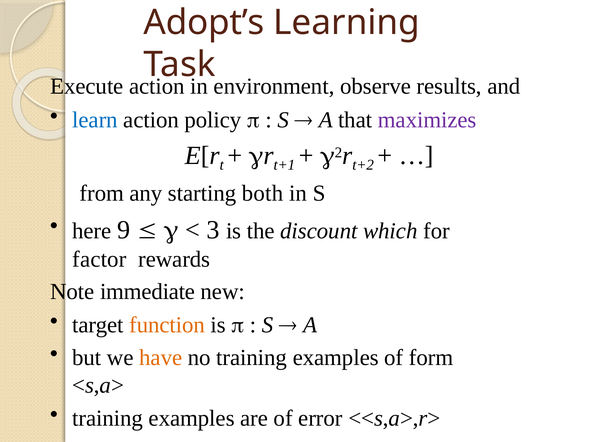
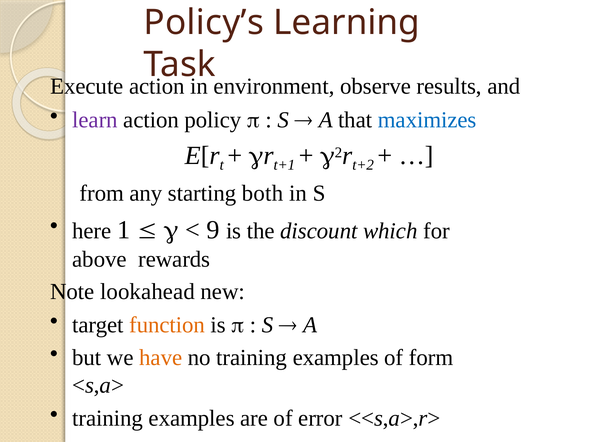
Adopt’s: Adopt’s -> Policy’s (204, 22)
learn colour: blue -> purple (95, 120)
maximizes colour: purple -> blue (427, 120)
9: 9 -> 1 (124, 230)
3: 3 -> 9 (213, 230)
factor: factor -> above (99, 259)
immediate: immediate -> lookahead (147, 291)
